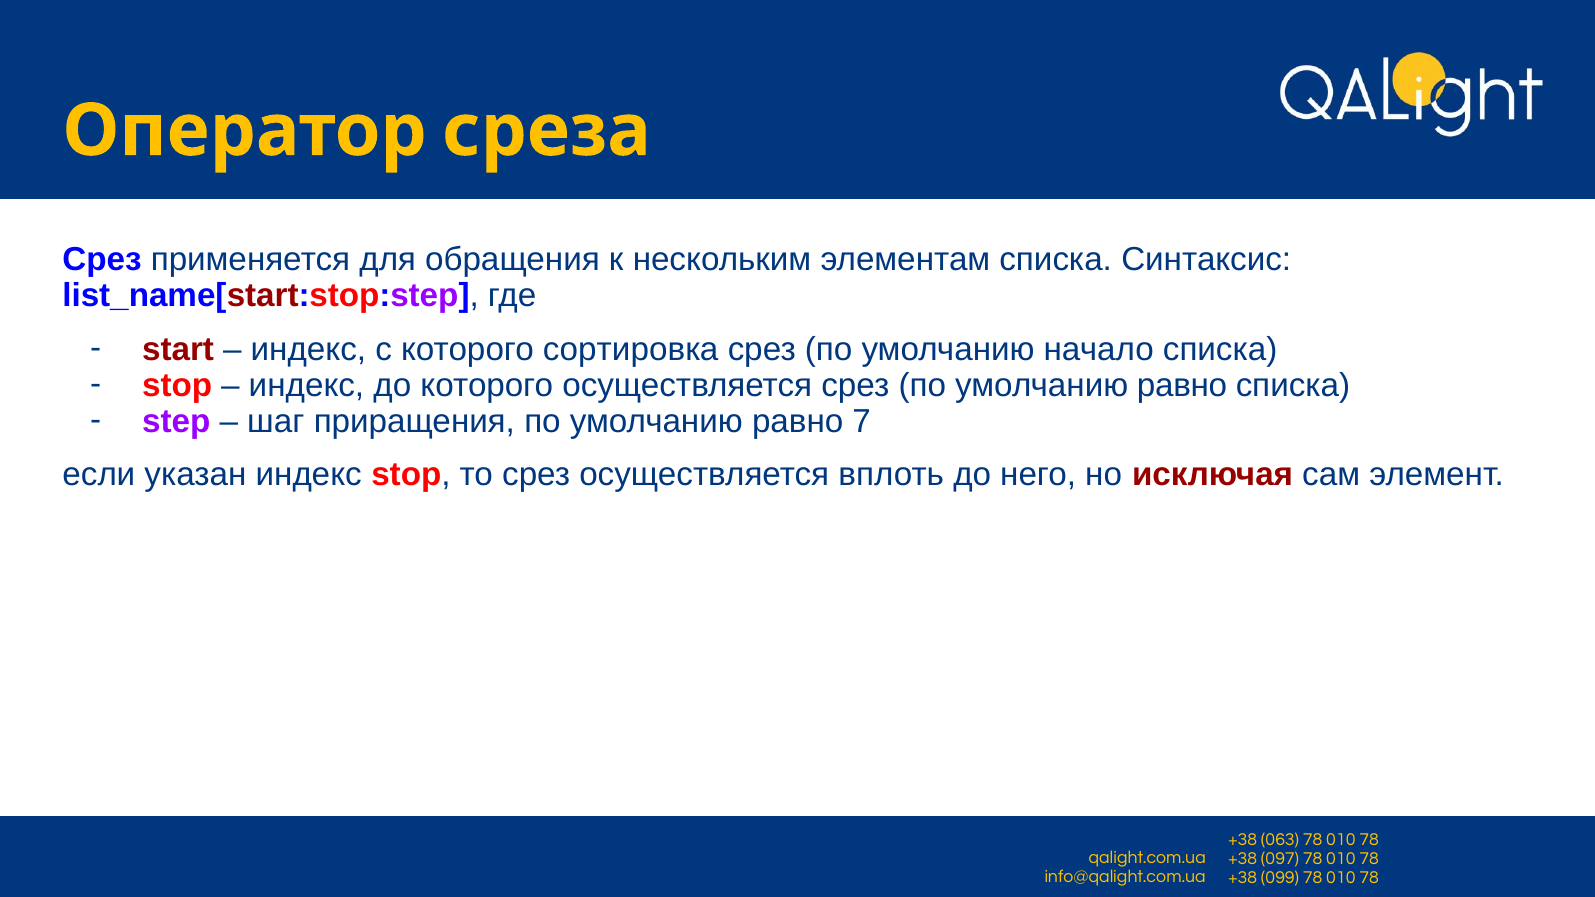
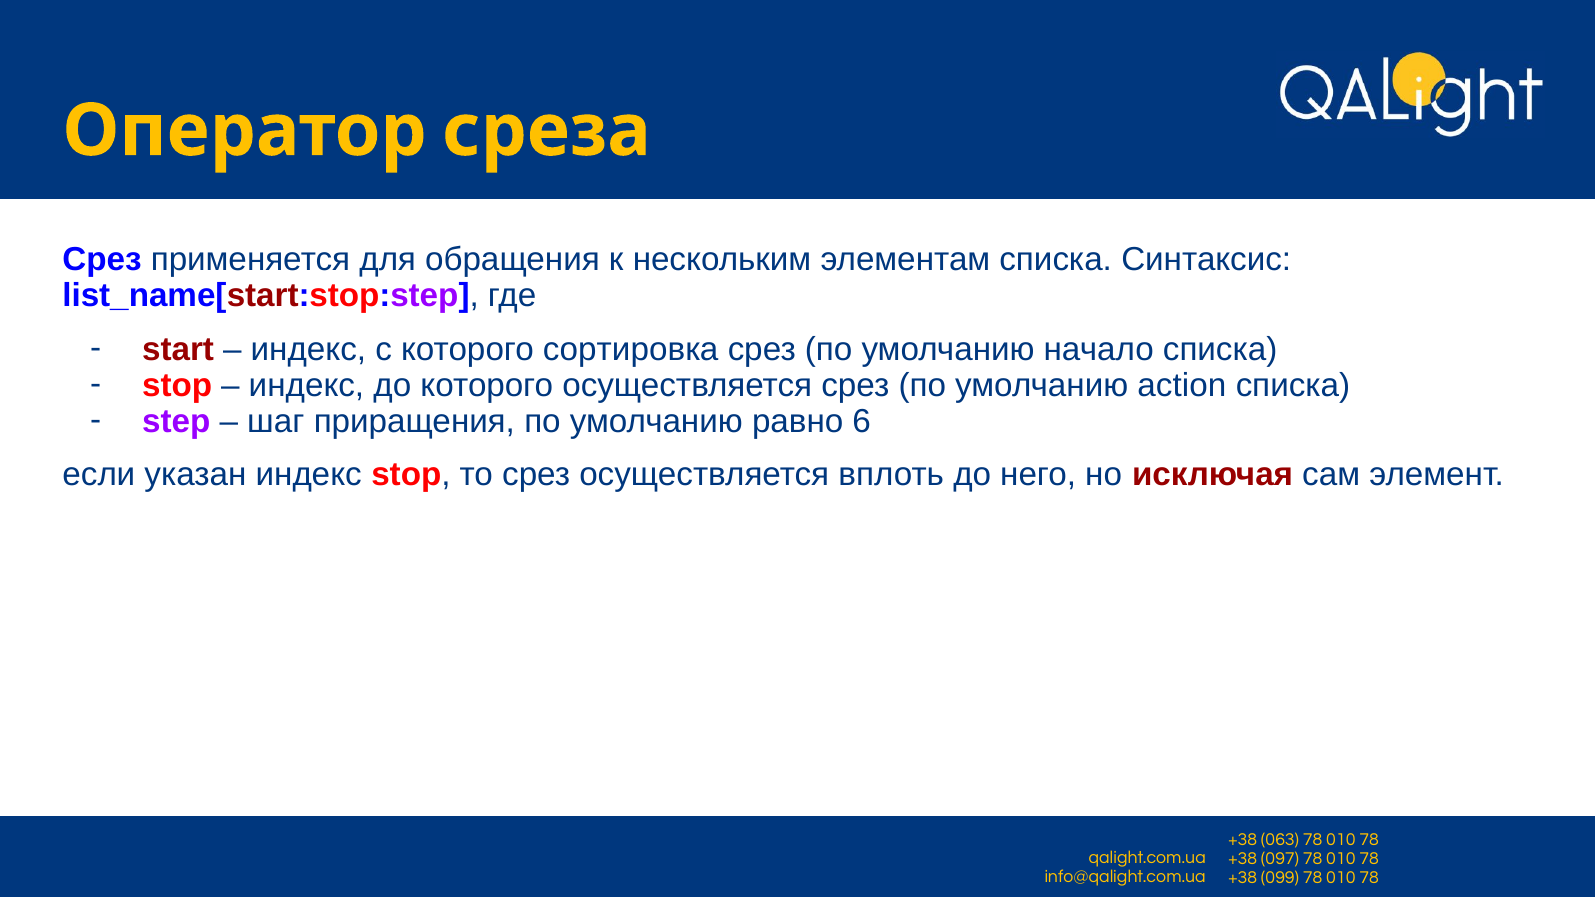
срез по умолчанию равно: равно -> action (1182, 385)
7: 7 -> 6 (862, 421)
